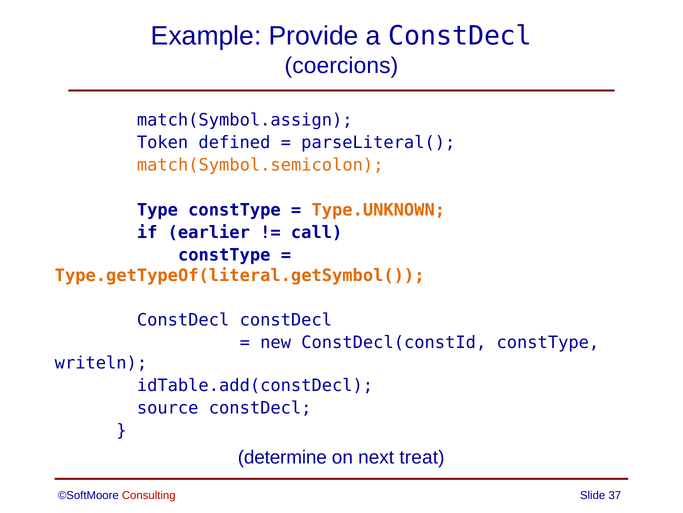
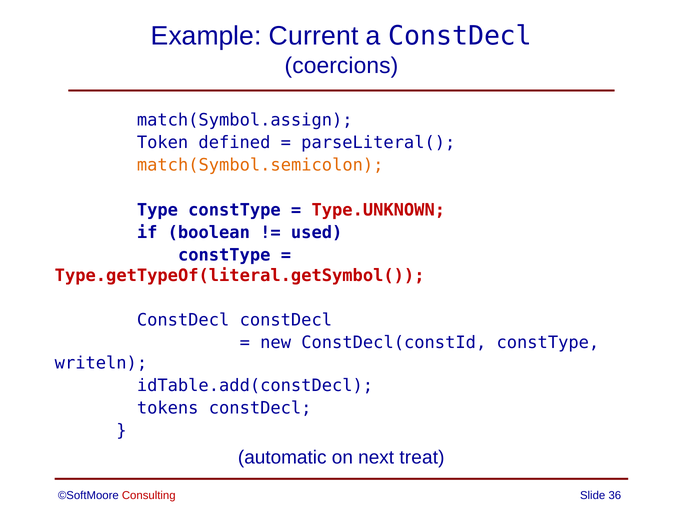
Provide: Provide -> Current (314, 36)
Type.UNKNOWN colour: orange -> red (378, 210)
earlier: earlier -> boolean (209, 232)
call: call -> used (317, 232)
Type.getTypeOf(literal.getSymbol( colour: orange -> red (240, 275)
source: source -> tokens (168, 407)
determine: determine -> automatic (282, 457)
37: 37 -> 36 (615, 495)
